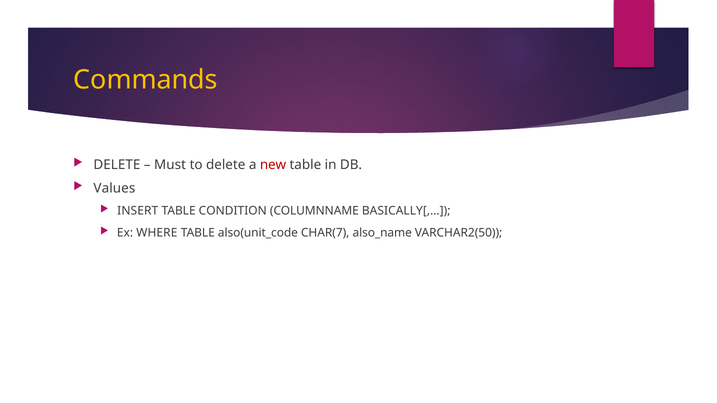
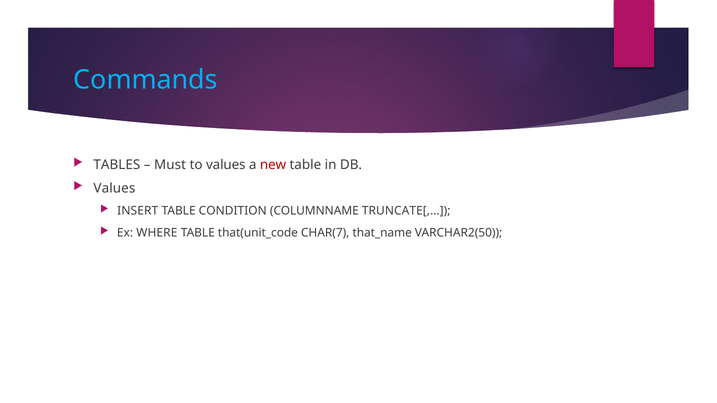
Commands colour: yellow -> light blue (146, 80)
DELETE: DELETE -> TABLES (117, 165)
to delete: delete -> values (226, 165)
BASICALLY[,…: BASICALLY[,… -> TRUNCATE[,… (406, 211)
also(unit_code: also(unit_code -> that(unit_code (258, 233)
also_name: also_name -> that_name (382, 233)
